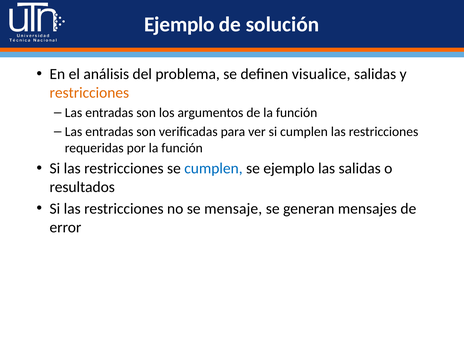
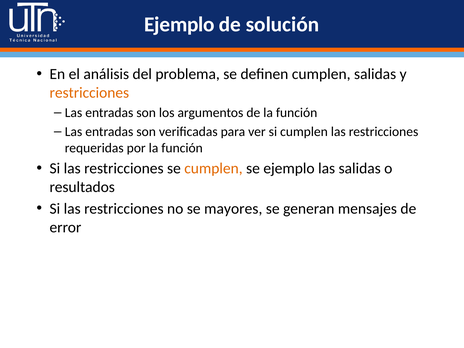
definen visualice: visualice -> cumplen (321, 74)
cumplen colour: blue -> orange (213, 169)
mensaje: mensaje -> mayores (233, 209)
